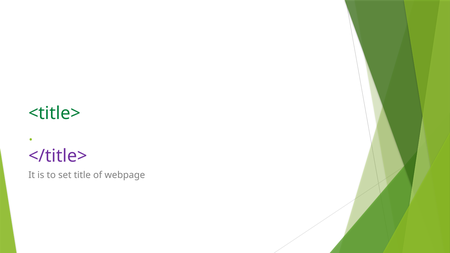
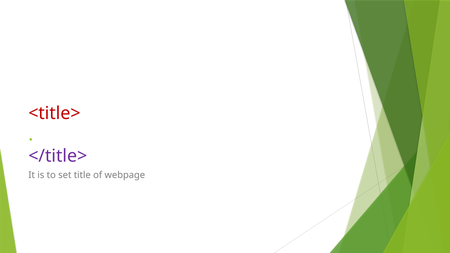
<title> colour: green -> red (55, 113)
